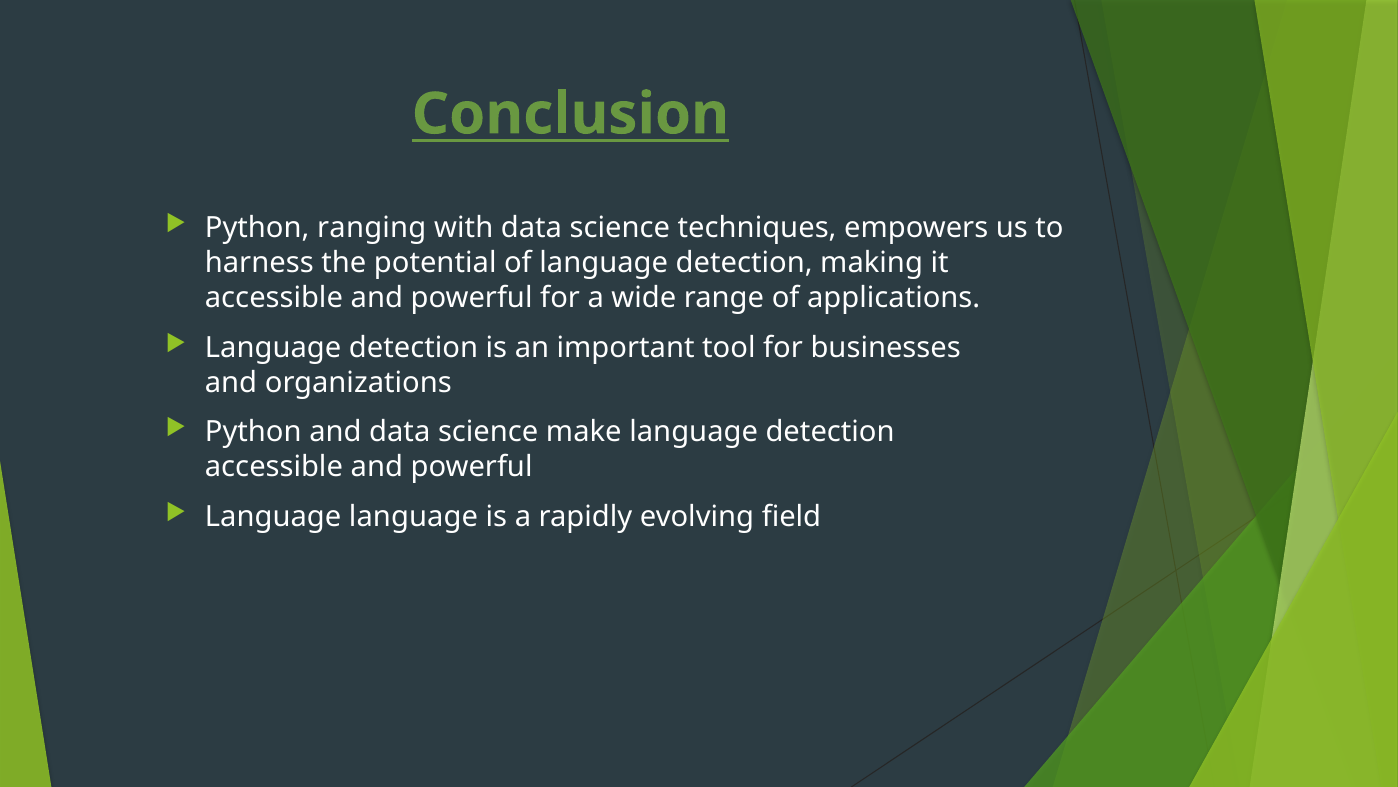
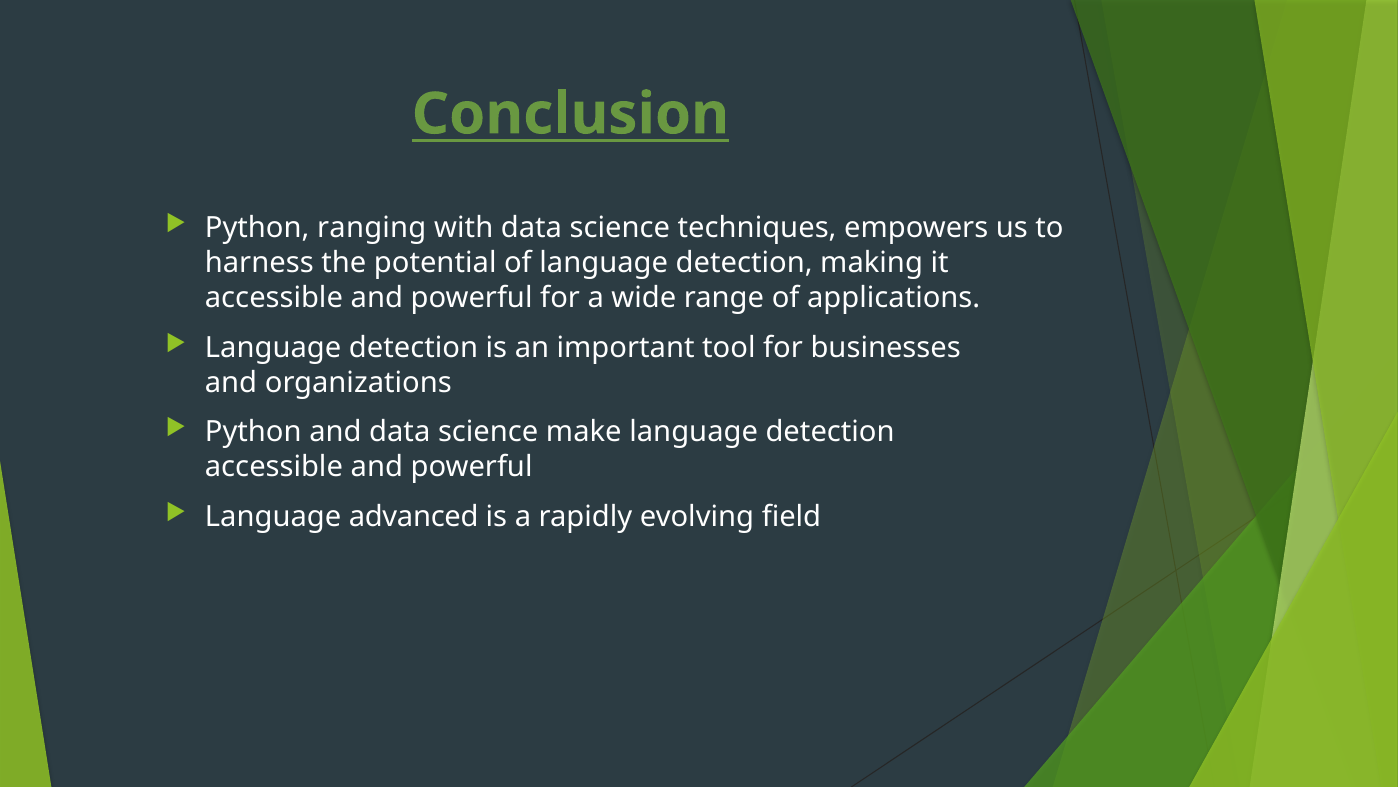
Language language: language -> advanced (414, 516)
